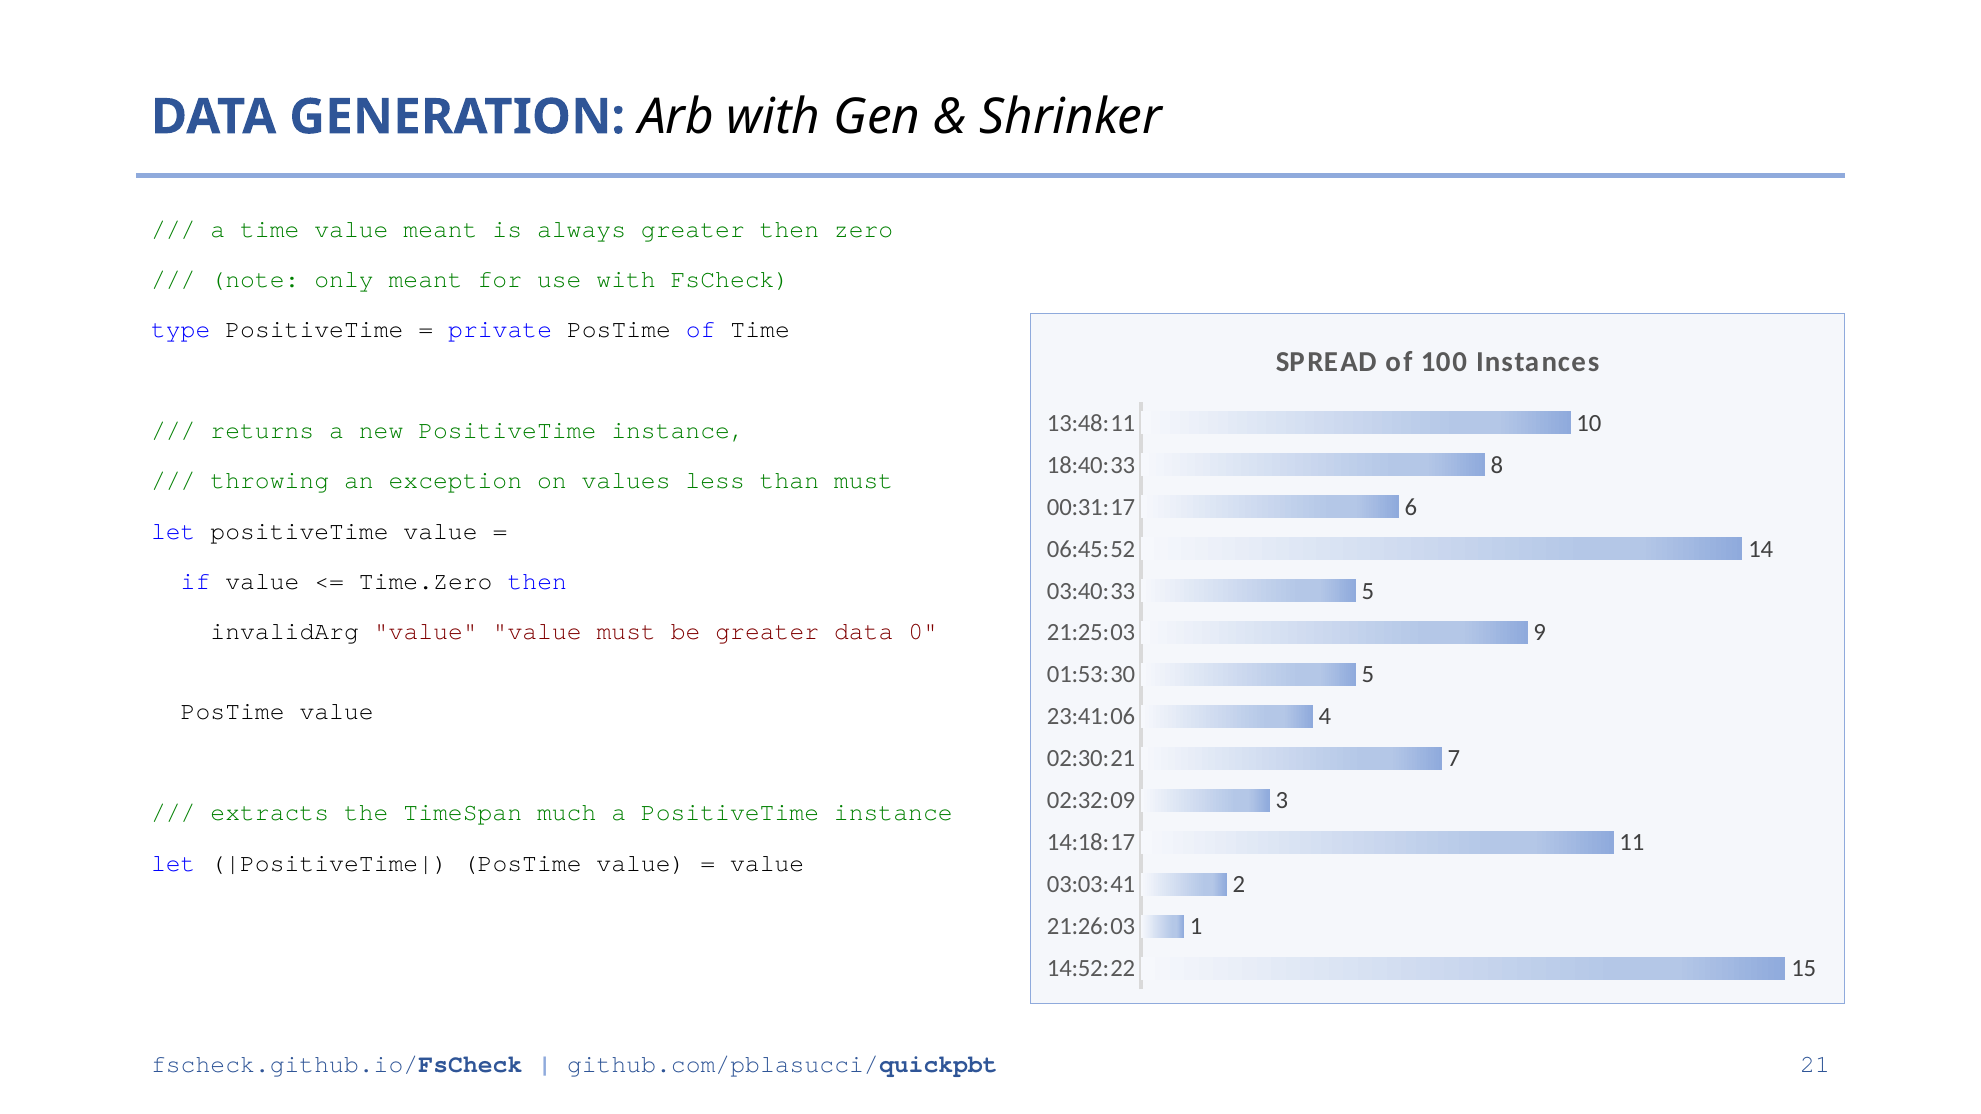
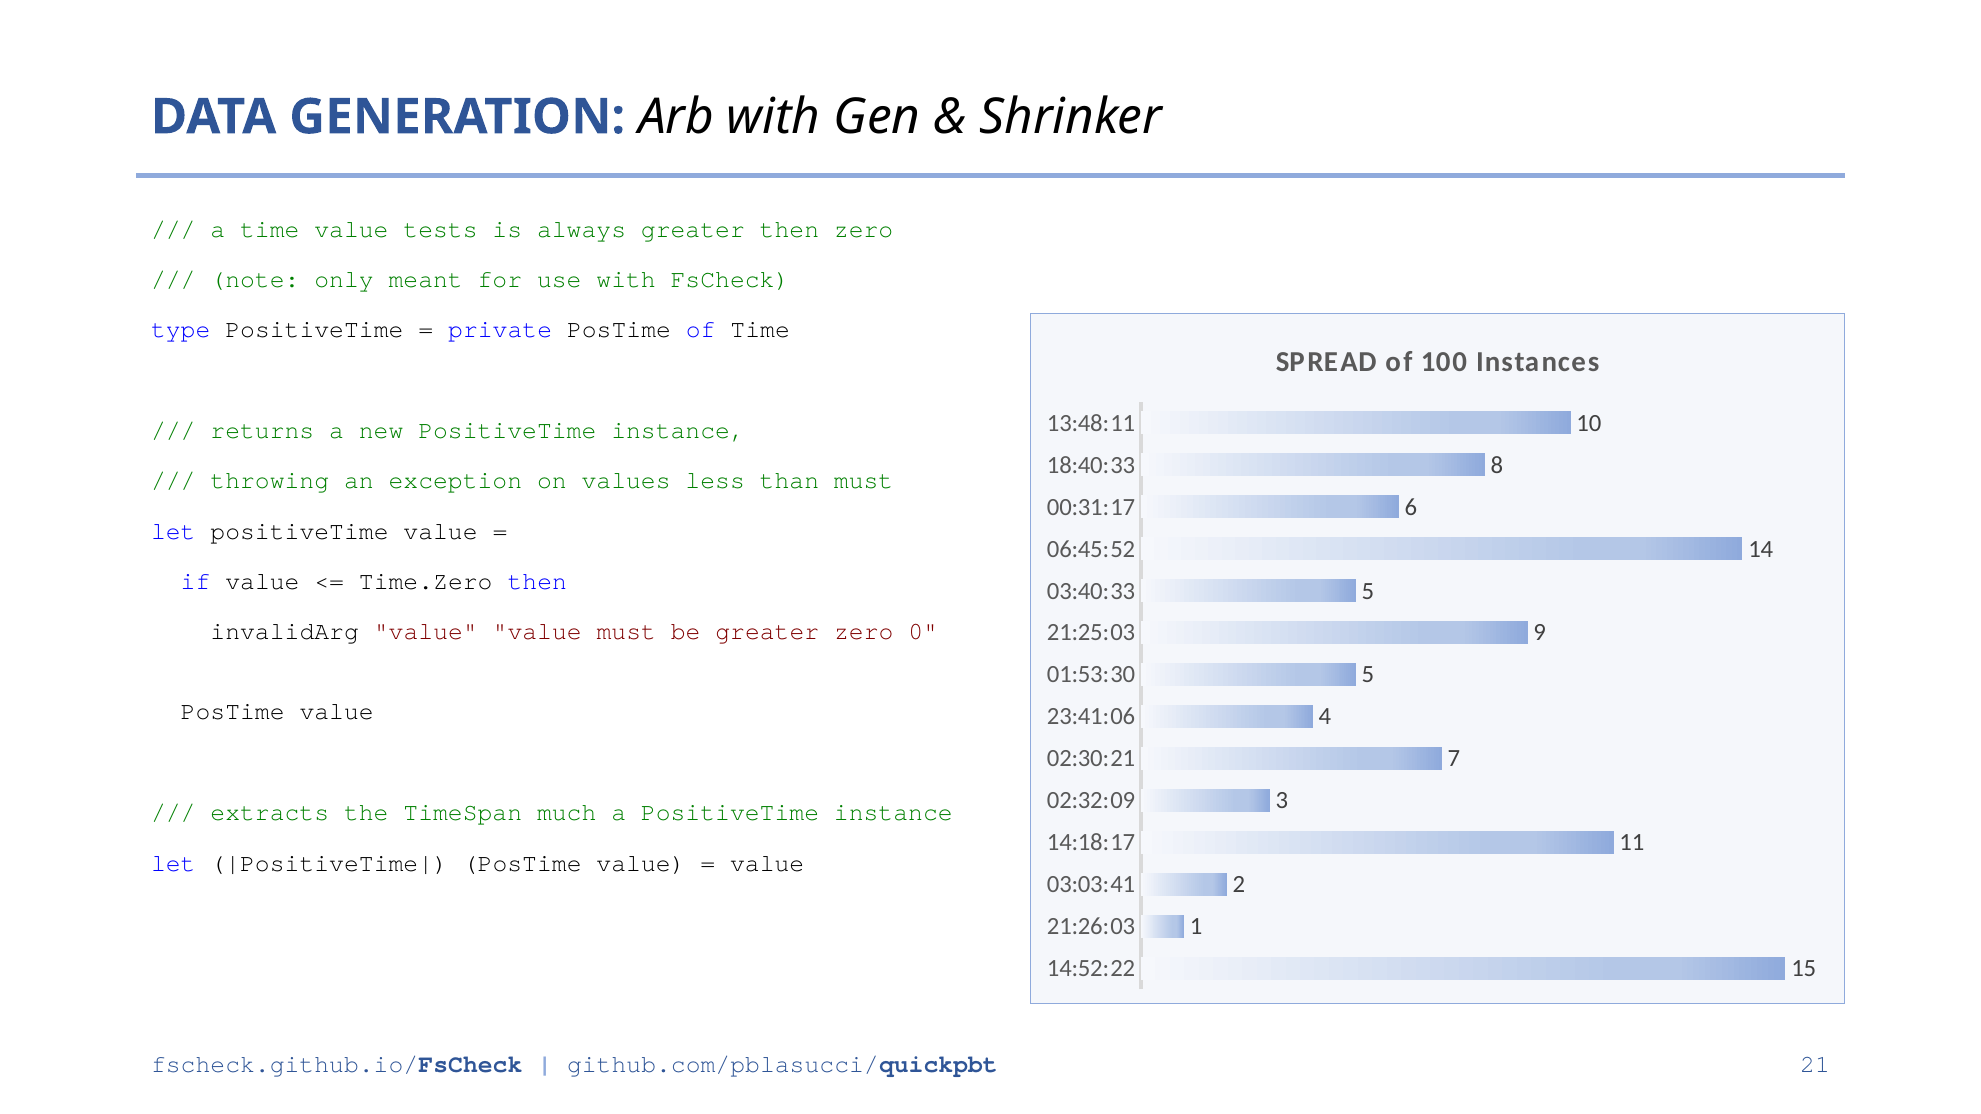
value meant: meant -> tests (441, 229)
greater data: data -> zero (864, 632)
